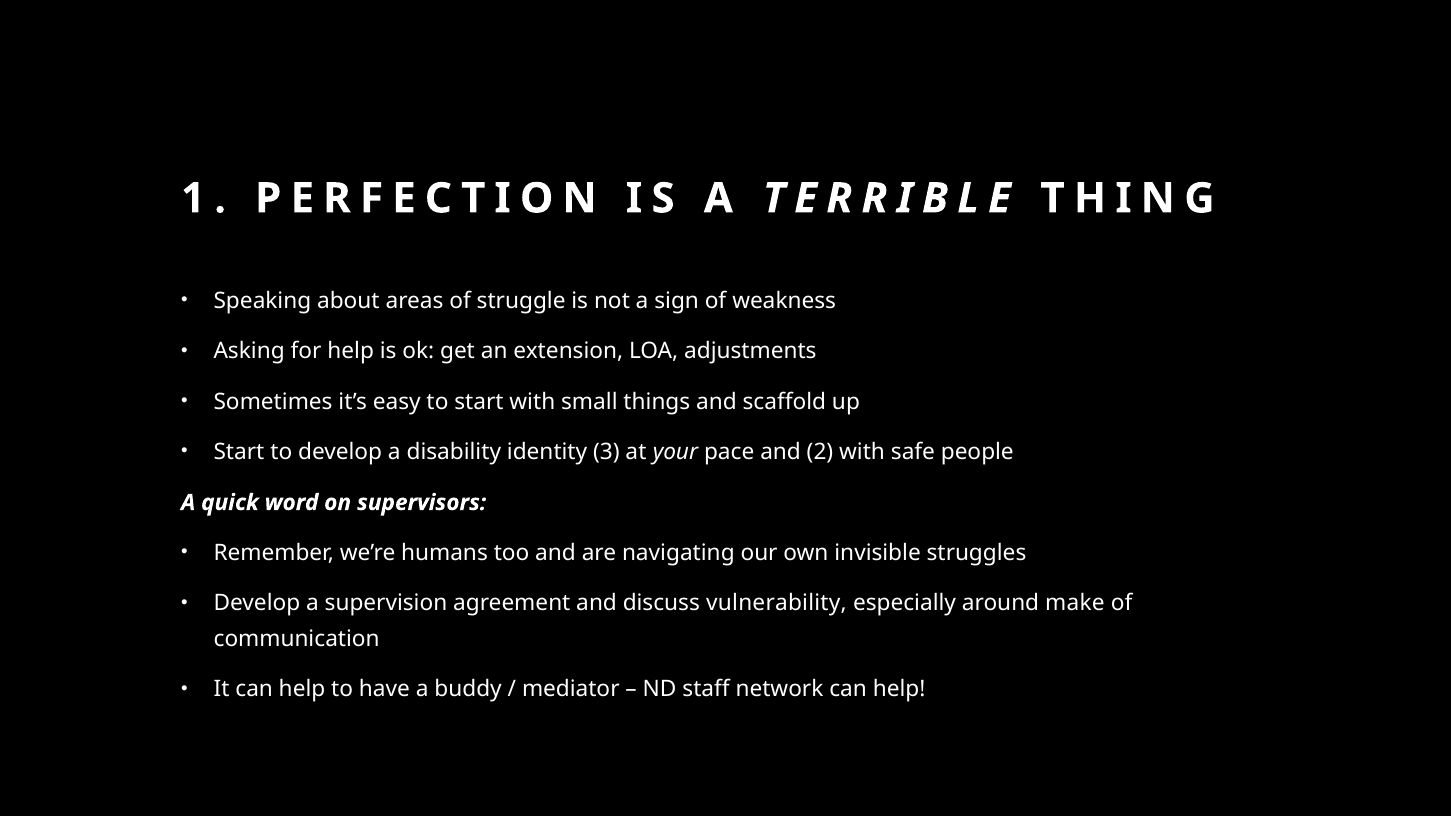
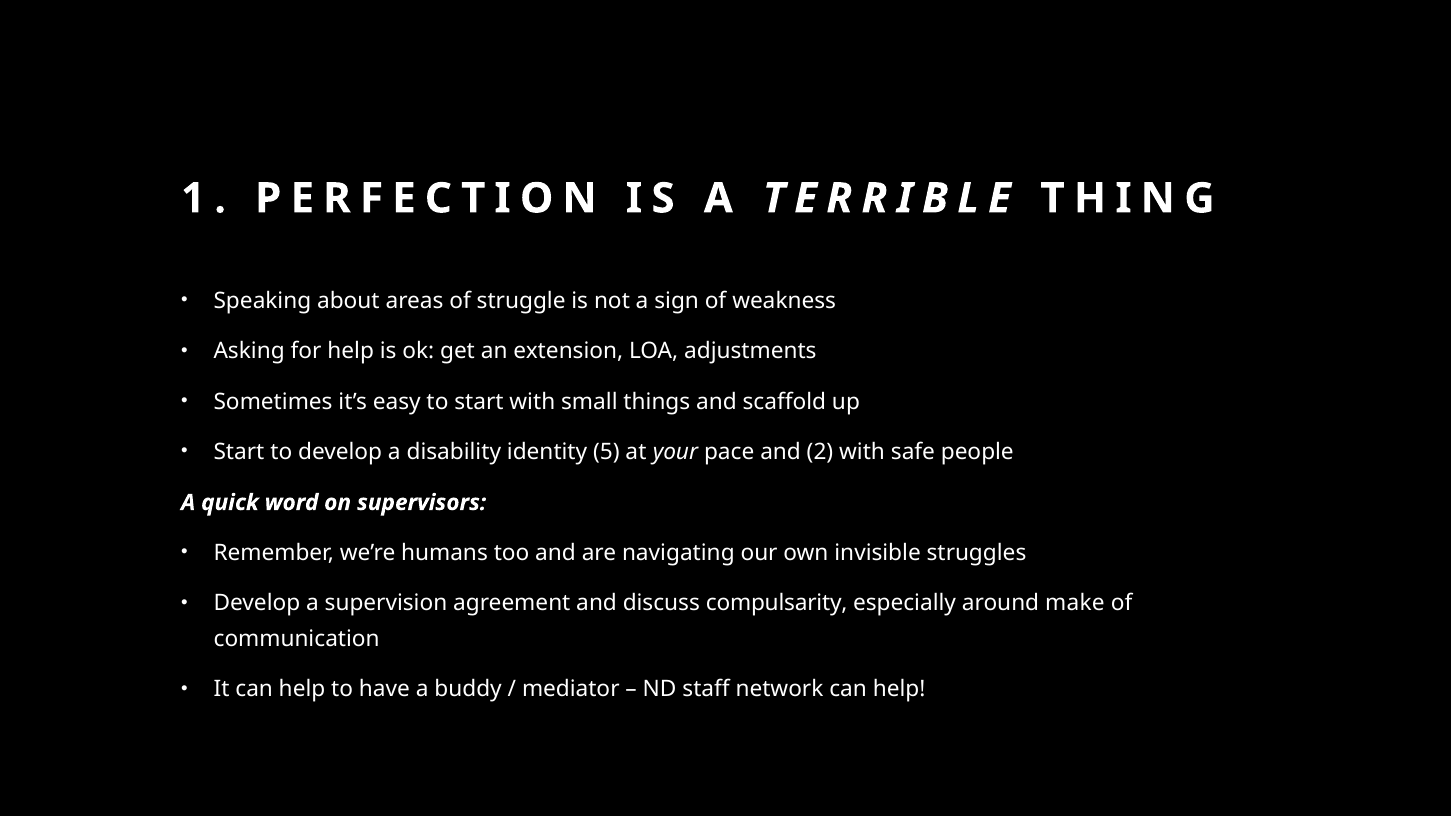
3: 3 -> 5 (606, 452)
vulnerability: vulnerability -> compulsarity (777, 604)
